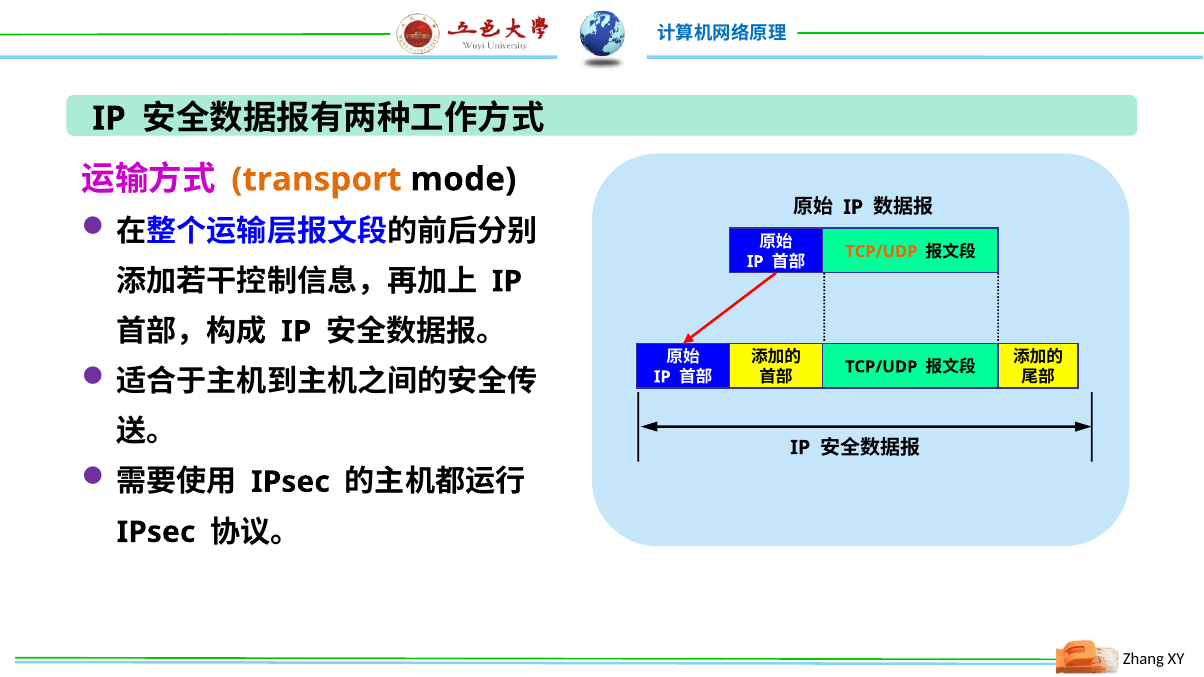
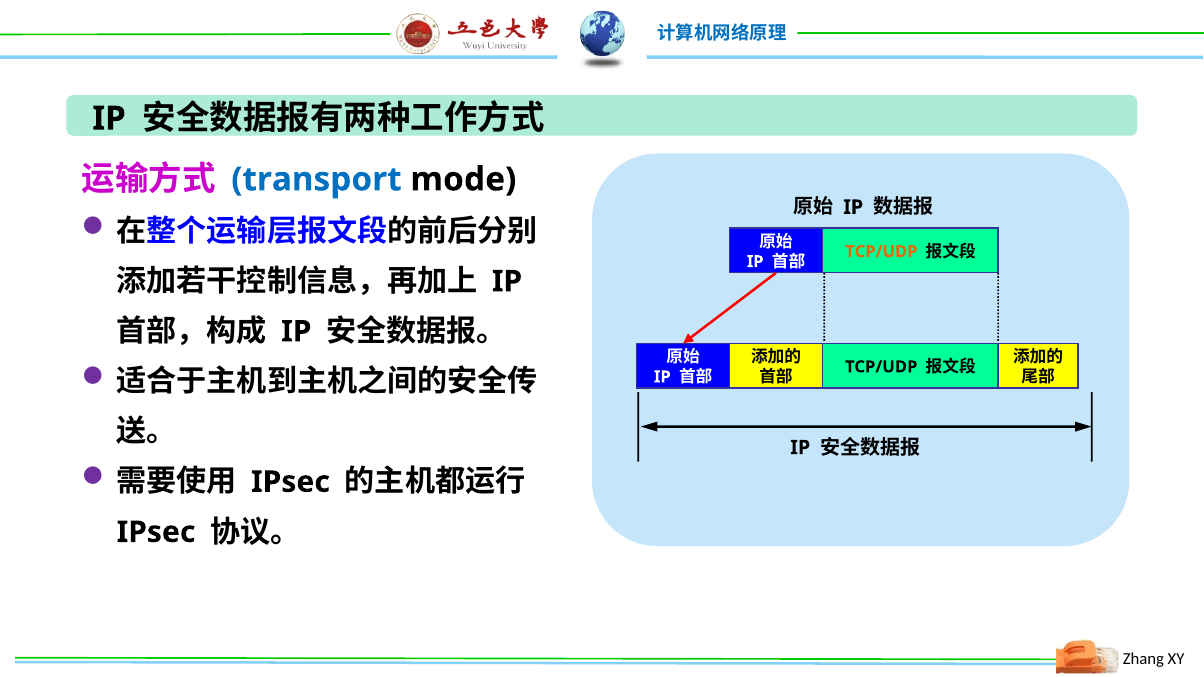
transport colour: orange -> blue (316, 179)
